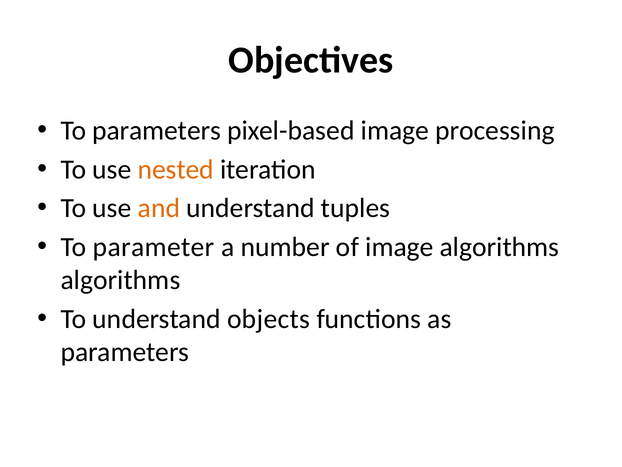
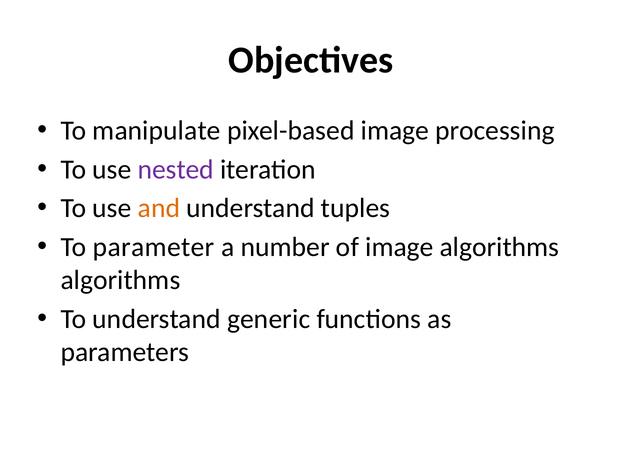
To parameters: parameters -> manipulate (157, 130)
nested colour: orange -> purple (176, 169)
objects: objects -> generic (269, 319)
